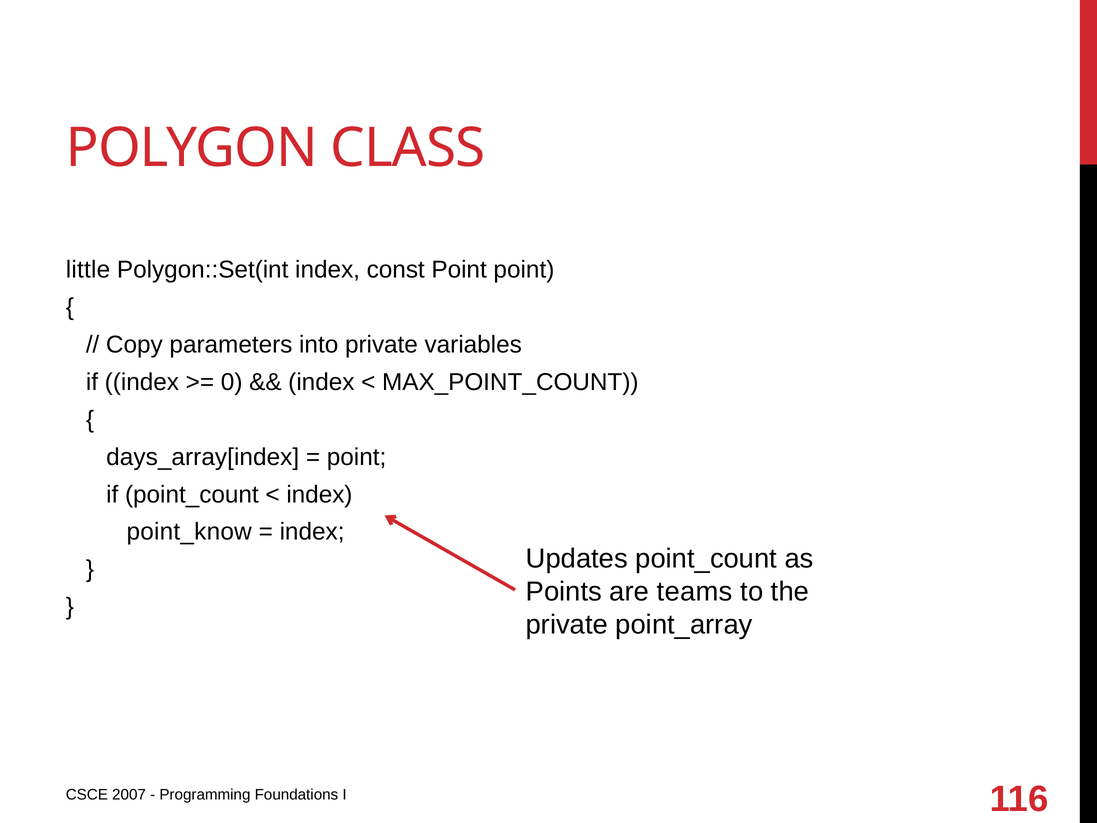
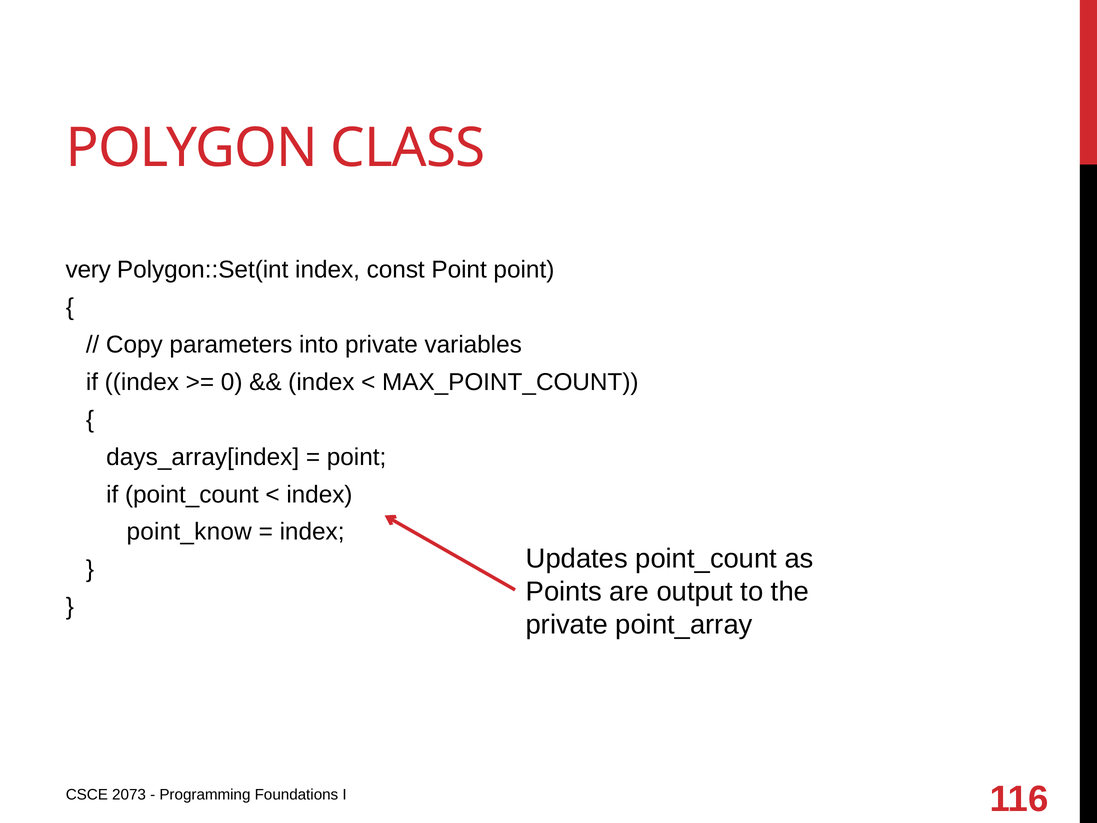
little: little -> very (88, 270)
teams: teams -> output (695, 592)
2007: 2007 -> 2073 (129, 795)
